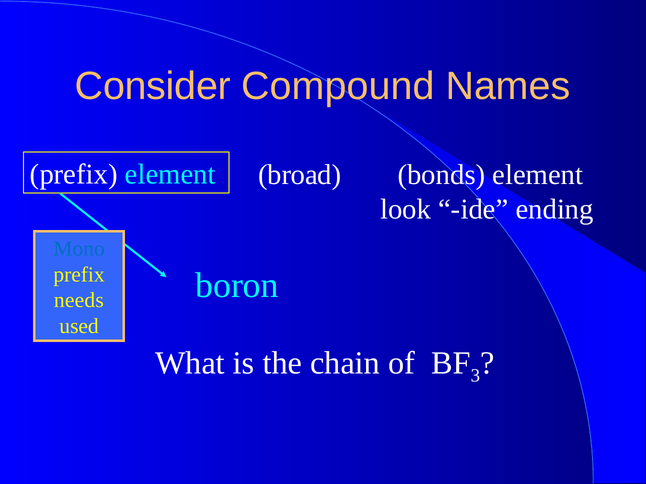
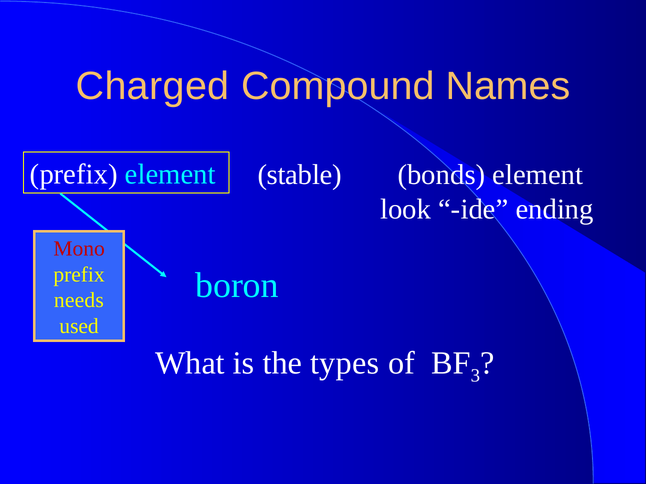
Consider: Consider -> Charged (152, 86)
broad: broad -> stable (300, 175)
Mono colour: blue -> red (79, 249)
chain: chain -> types (345, 364)
